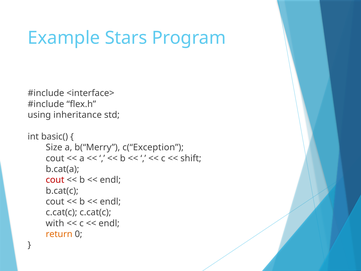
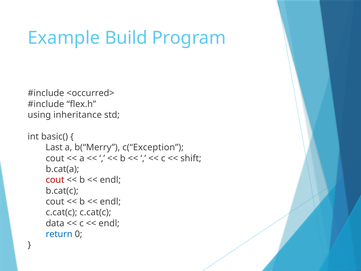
Stars: Stars -> Build (126, 38)
<interface>: <interface> -> <occurred> (90, 93)
Size: Size -> Last (54, 147)
with: with -> data (55, 223)
return colour: orange -> blue (59, 234)
